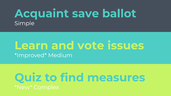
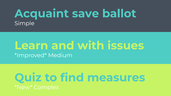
vote: vote -> with (91, 46)
